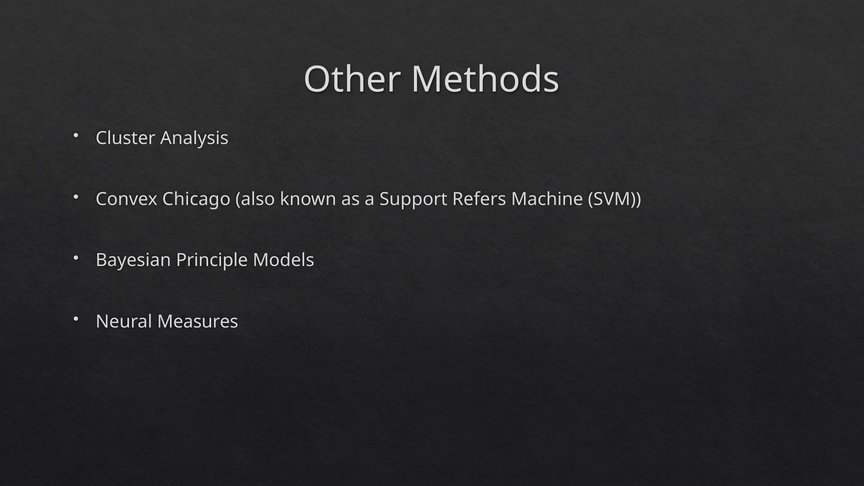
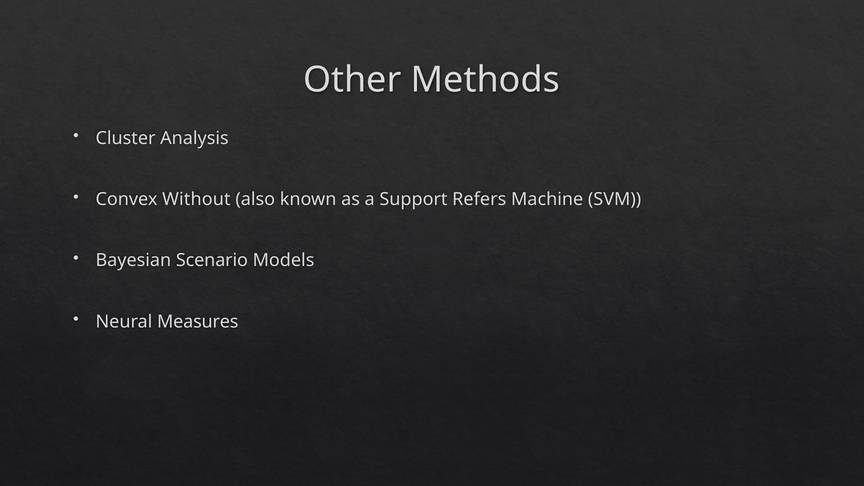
Chicago: Chicago -> Without (196, 199)
Principle: Principle -> Scenario (212, 261)
